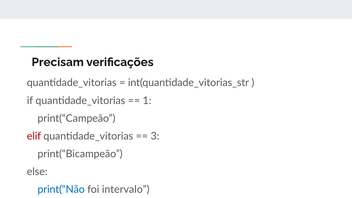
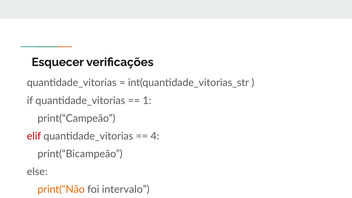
Precisam: Precisam -> Esquecer (58, 62)
3: 3 -> 4 (155, 136)
print(“Não colour: blue -> orange (61, 190)
